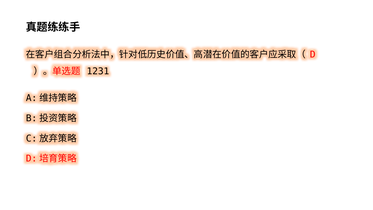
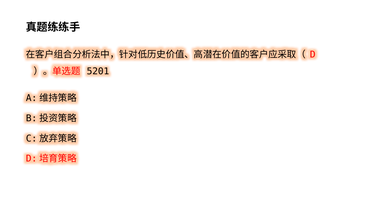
1231: 1231 -> 5201 (98, 71)
